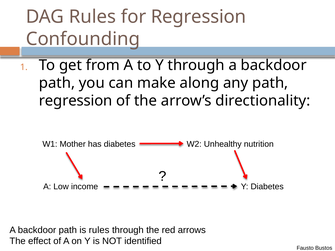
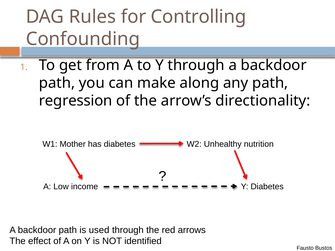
for Regression: Regression -> Controlling (198, 17)
is rules: rules -> used (99, 230)
